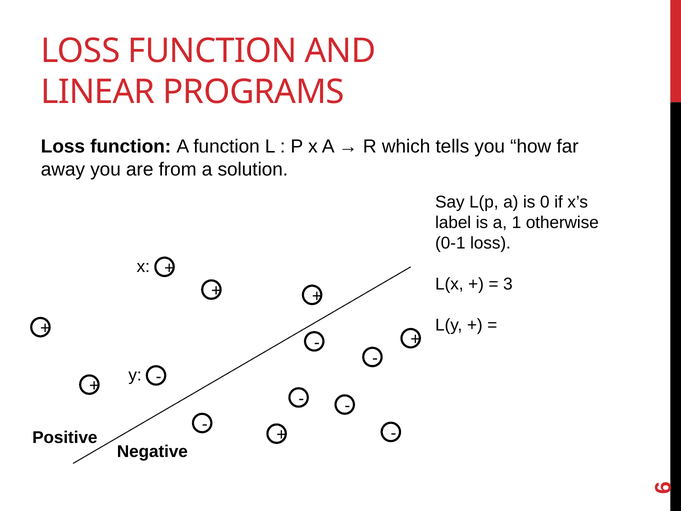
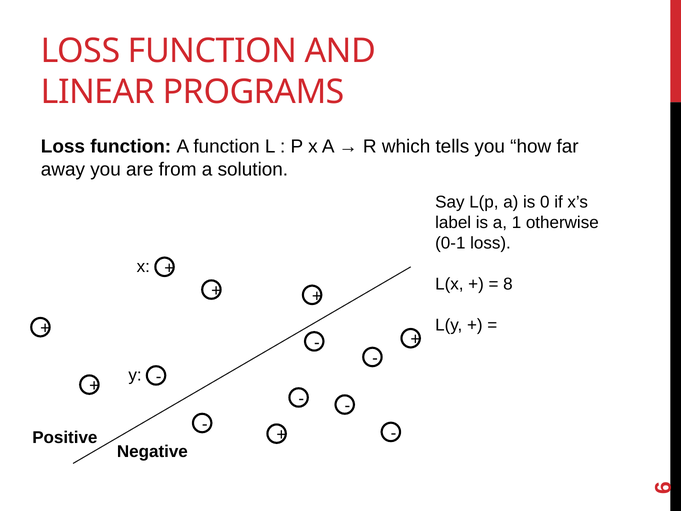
3: 3 -> 8 (508, 284)
